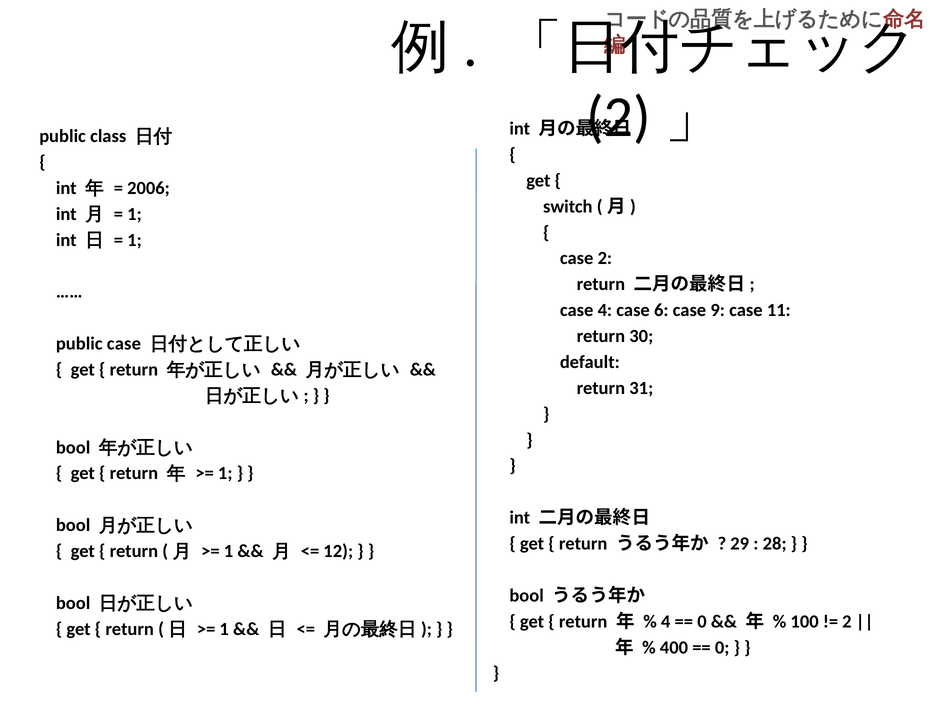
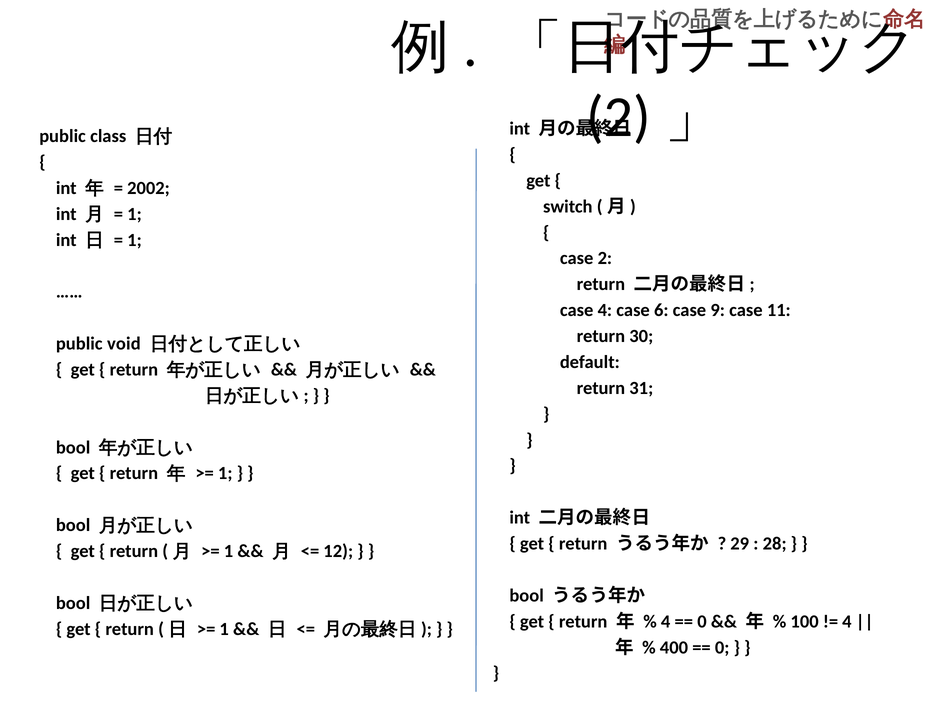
2006: 2006 -> 2002 (148, 188)
public case: case -> void (124, 344)
2: 2 -> 4 (847, 621)
